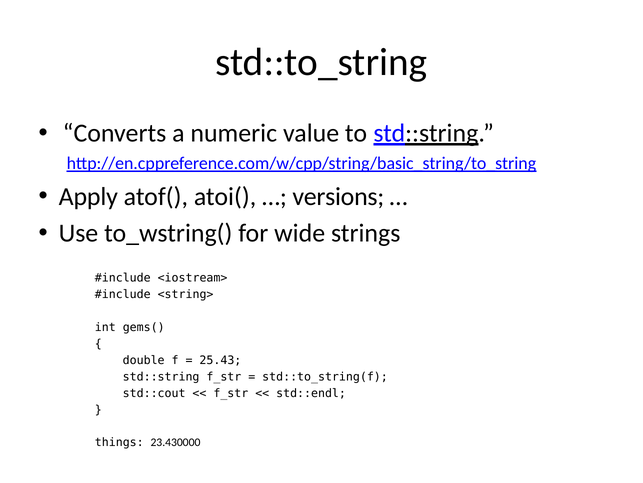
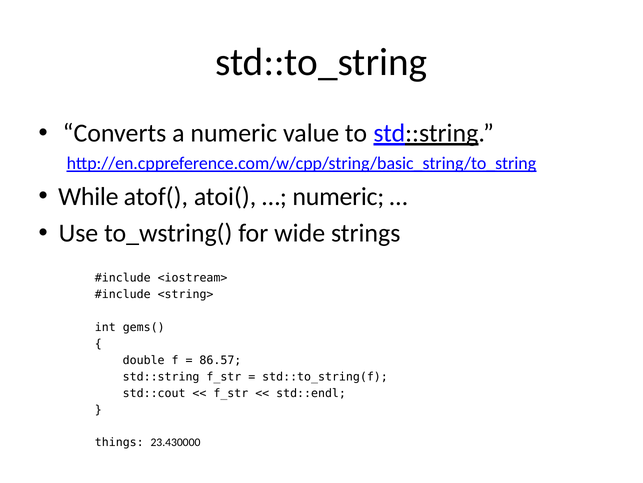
Apply: Apply -> While (88, 196)
versions: versions -> numeric (338, 196)
25.43: 25.43 -> 86.57 (220, 360)
